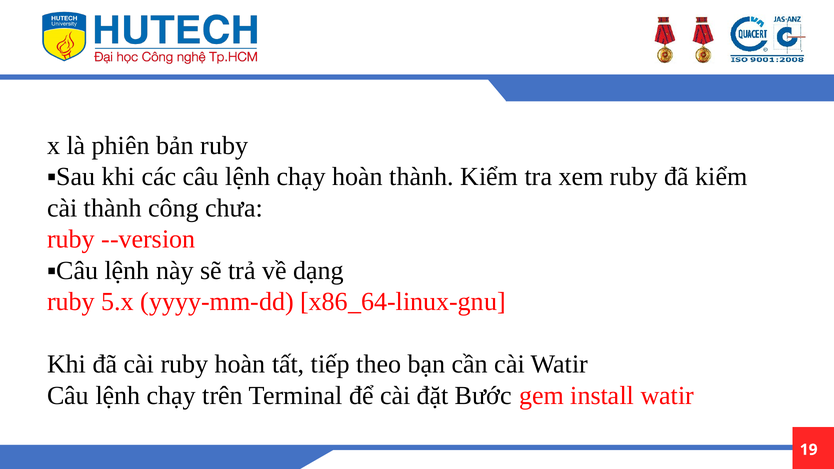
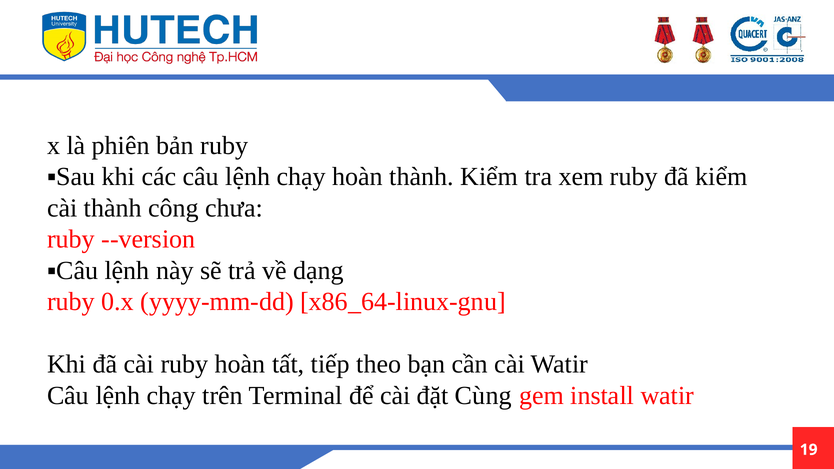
5.x: 5.x -> 0.x (118, 302)
Bước: Bước -> Cùng (483, 396)
